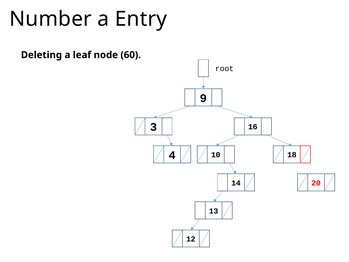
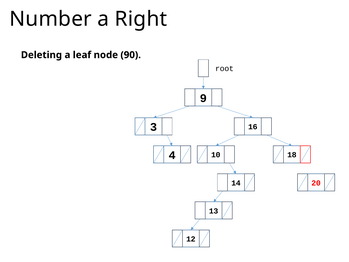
Entry: Entry -> Right (141, 19)
60: 60 -> 90 (131, 55)
